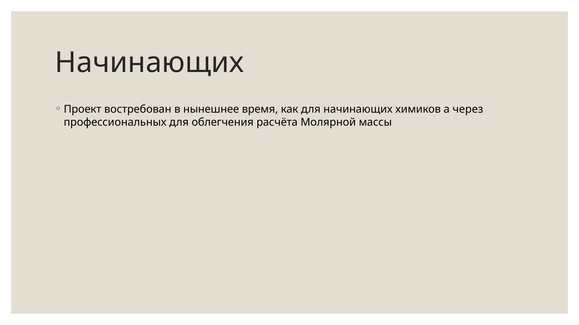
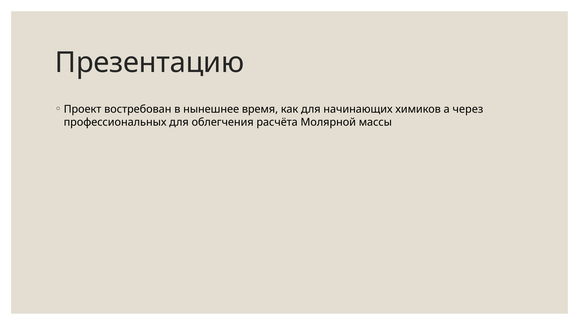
Начинающих: Начинающих -> Презентацию (150, 63)
